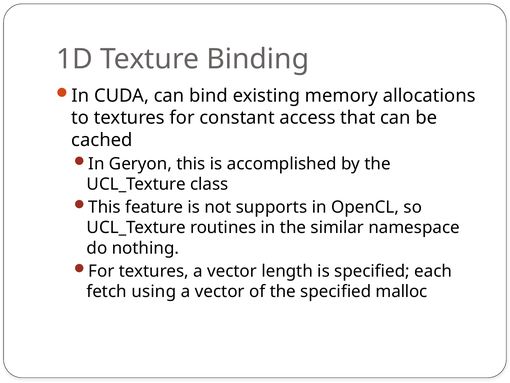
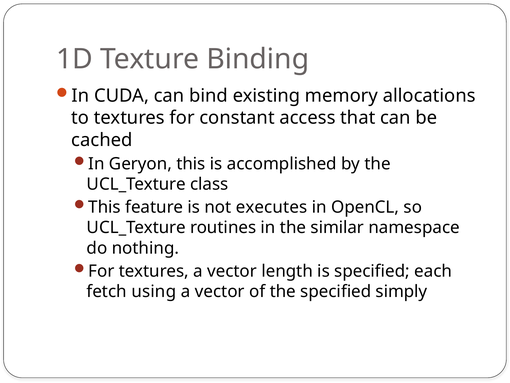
supports: supports -> executes (272, 207)
malloc: malloc -> simply (401, 291)
